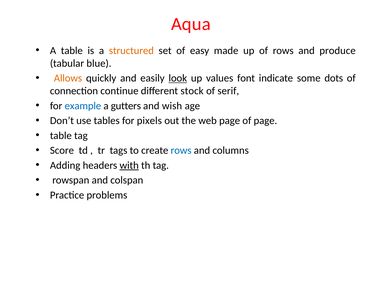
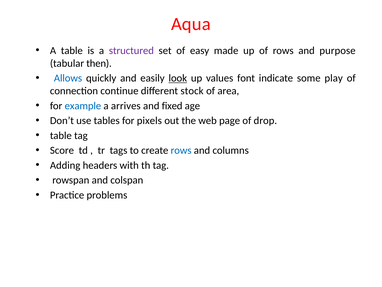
structured colour: orange -> purple (131, 50)
produce: produce -> purpose (338, 50)
blue: blue -> then (99, 63)
Allows colour: orange -> blue (68, 78)
dots: dots -> play (334, 78)
serif: serif -> area (228, 91)
gutters: gutters -> arrives (126, 106)
wish: wish -> fixed (172, 106)
of page: page -> drop (265, 120)
with underline: present -> none (129, 165)
